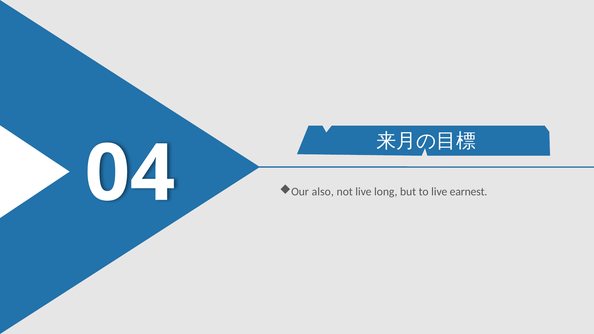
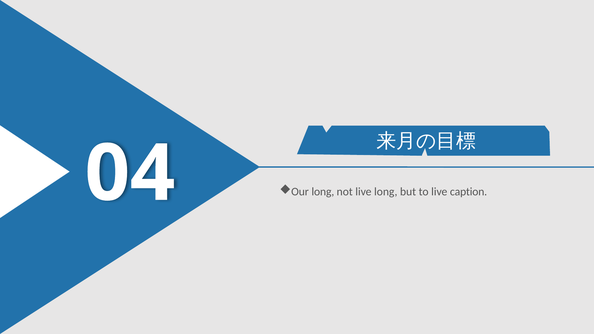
also: also -> long (323, 192)
earnest: earnest -> caption (469, 192)
